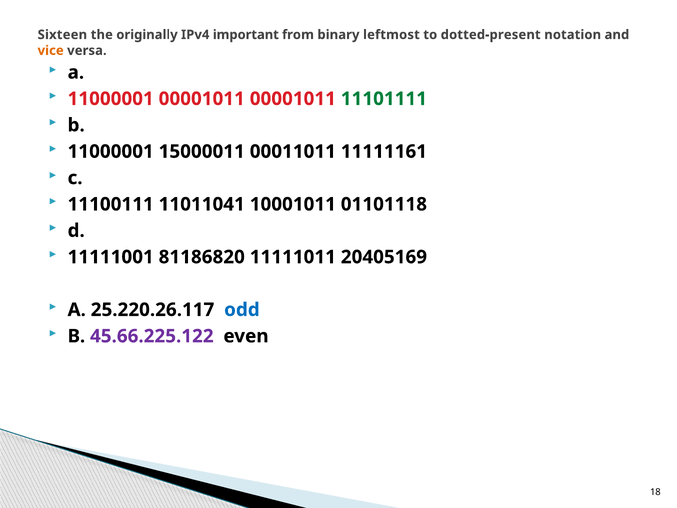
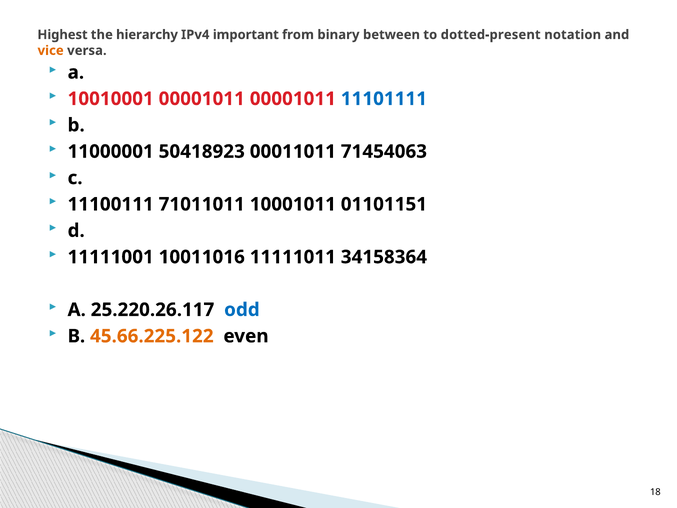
Sixteen: Sixteen -> Highest (62, 35)
originally: originally -> hierarchy (147, 35)
leftmost: leftmost -> between (391, 35)
11000001: 11000001 -> 10010001 (111, 99)
11101111 colour: green -> blue (384, 99)
15000011: 15000011 -> 50418923 (202, 151)
11111161: 11111161 -> 71454063 (384, 151)
11011041: 11011041 -> 71011011 (202, 204)
01101118: 01101118 -> 01101151 (384, 204)
81186820: 81186820 -> 10011016 (202, 257)
20405169: 20405169 -> 34158364 (384, 257)
45.66.225.122 colour: purple -> orange (152, 336)
